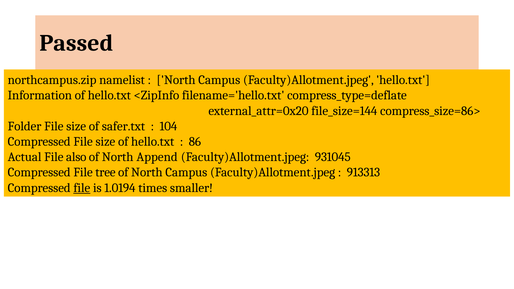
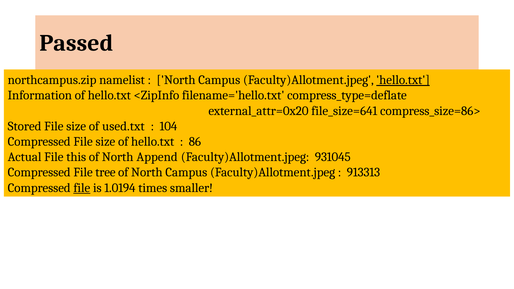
hello.txt underline: none -> present (403, 80)
file_size=144: file_size=144 -> file_size=641 (344, 111)
Folder: Folder -> Stored (25, 126)
safer.txt: safer.txt -> used.txt (123, 126)
also: also -> this (76, 157)
